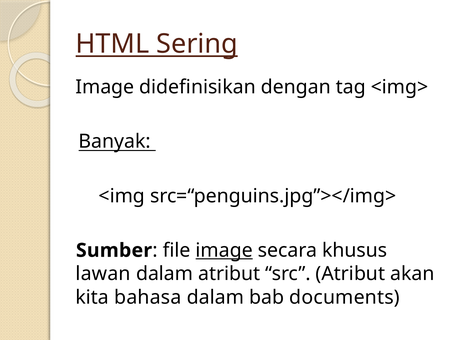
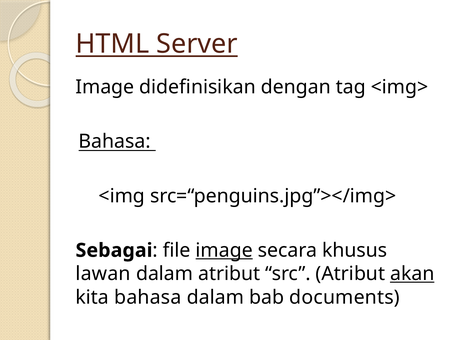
Sering: Sering -> Server (197, 44)
Banyak: Banyak -> Bahasa (115, 141)
Sumber: Sumber -> Sebagai (114, 250)
akan underline: none -> present (412, 274)
